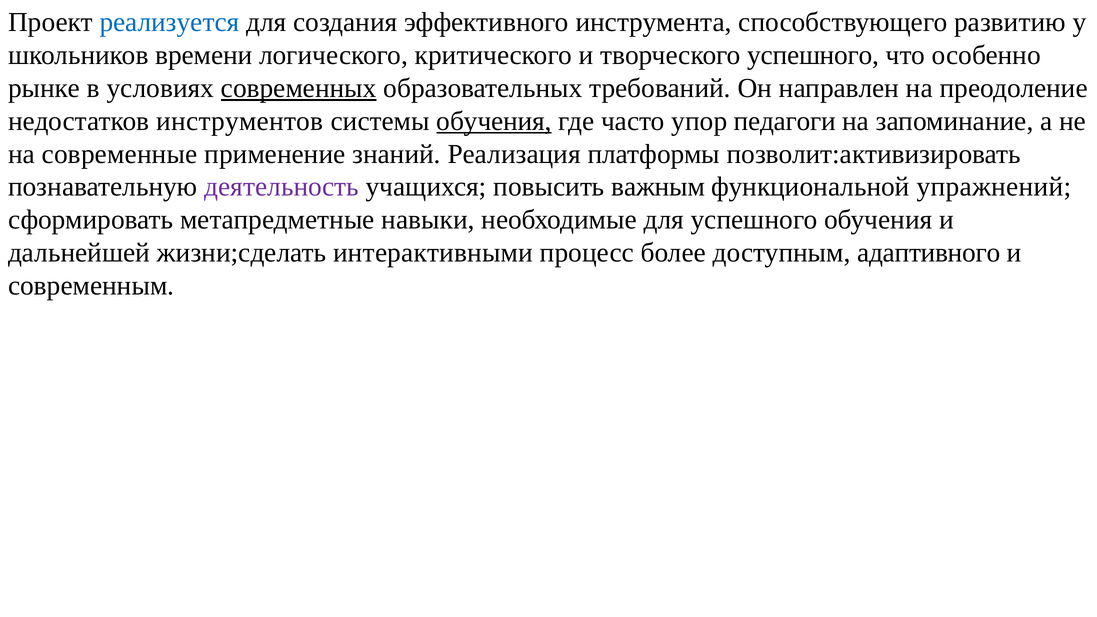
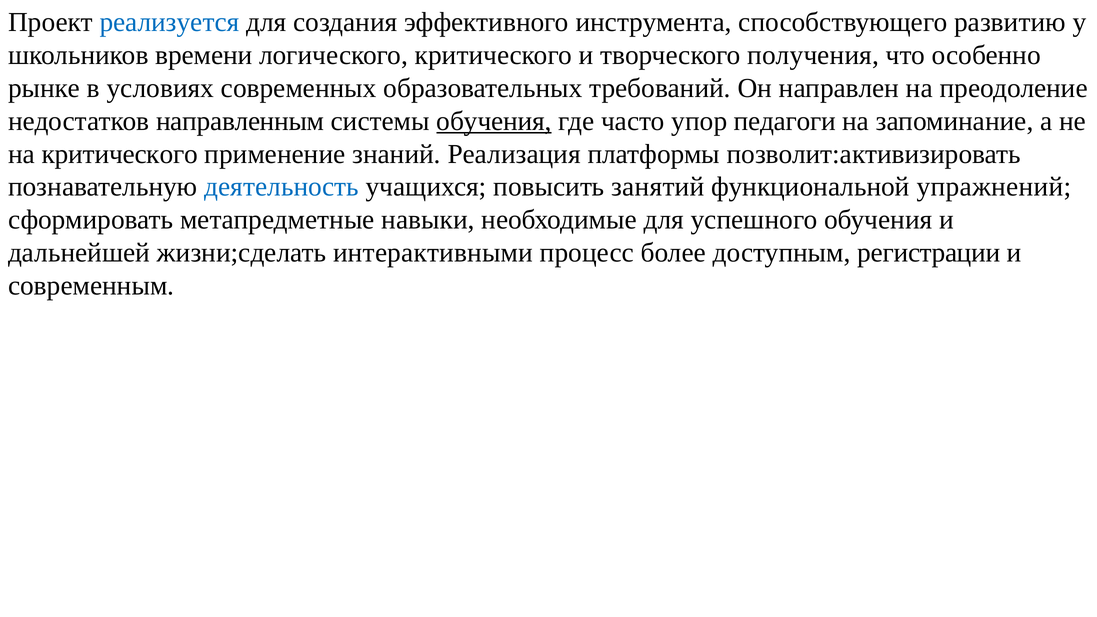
творческого успешного: успешного -> получения (813, 55)
современных underline: present -> none (299, 88)
инструментов: инструментов -> направленным (240, 121)
на современные: современные -> критического (120, 154)
деятельность colour: purple -> blue (282, 187)
важным: важным -> занятий (658, 187)
адаптивного: адаптивного -> регистрации (929, 253)
